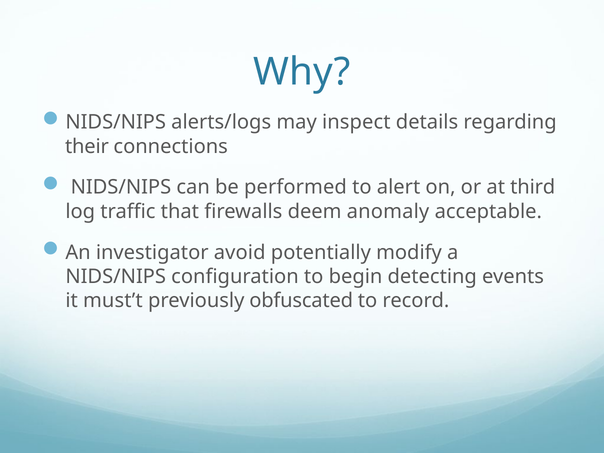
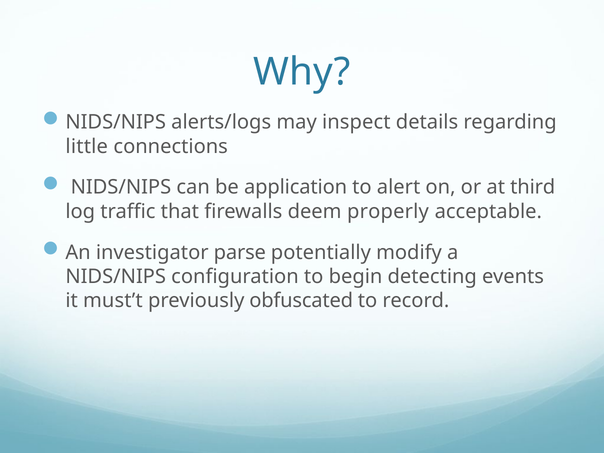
their: their -> little (87, 146)
performed: performed -> application (296, 187)
anomaly: anomaly -> properly (388, 211)
avoid: avoid -> parse (240, 252)
